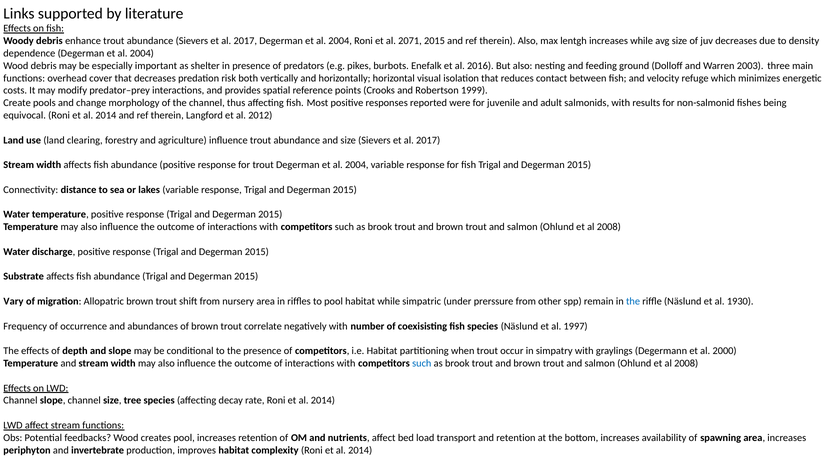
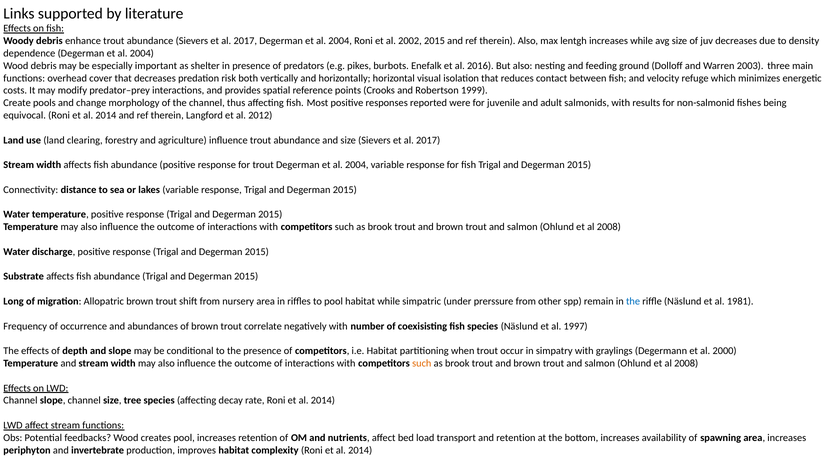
2071: 2071 -> 2002 (410, 41)
Vary: Vary -> Long (14, 301)
1930: 1930 -> 1981 (740, 301)
such colour: blue -> orange (422, 363)
